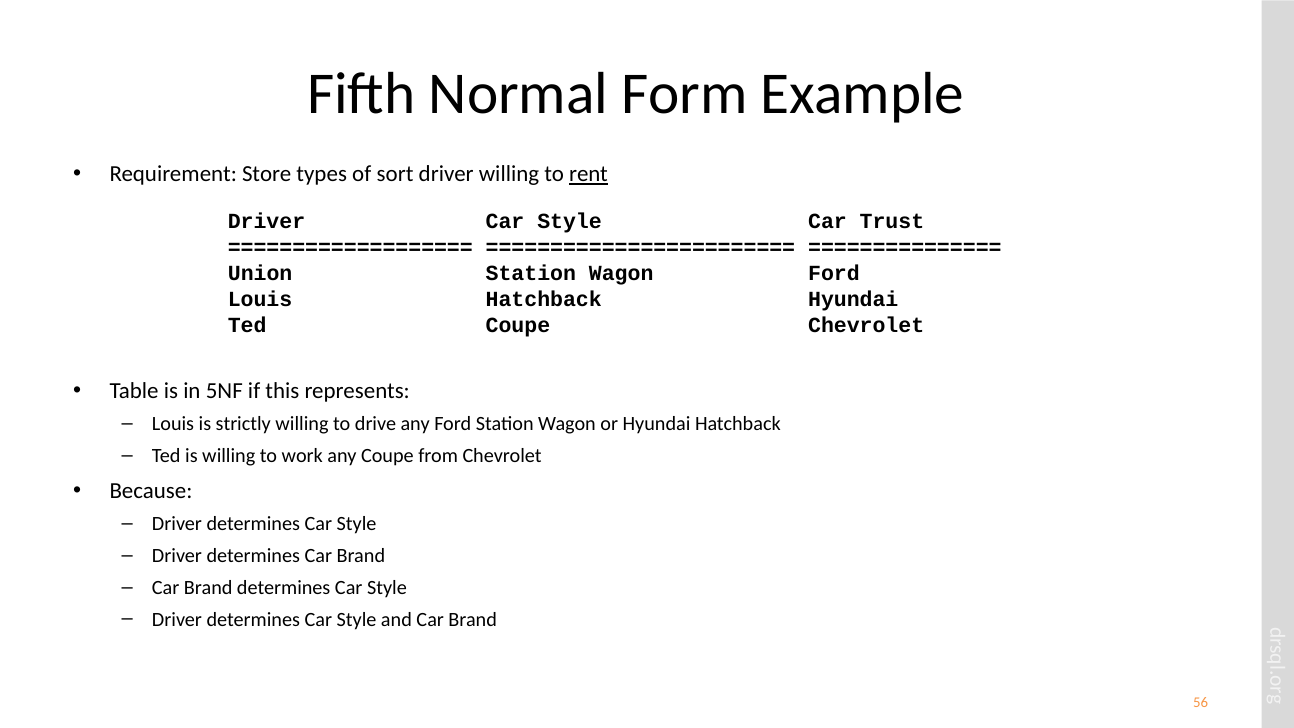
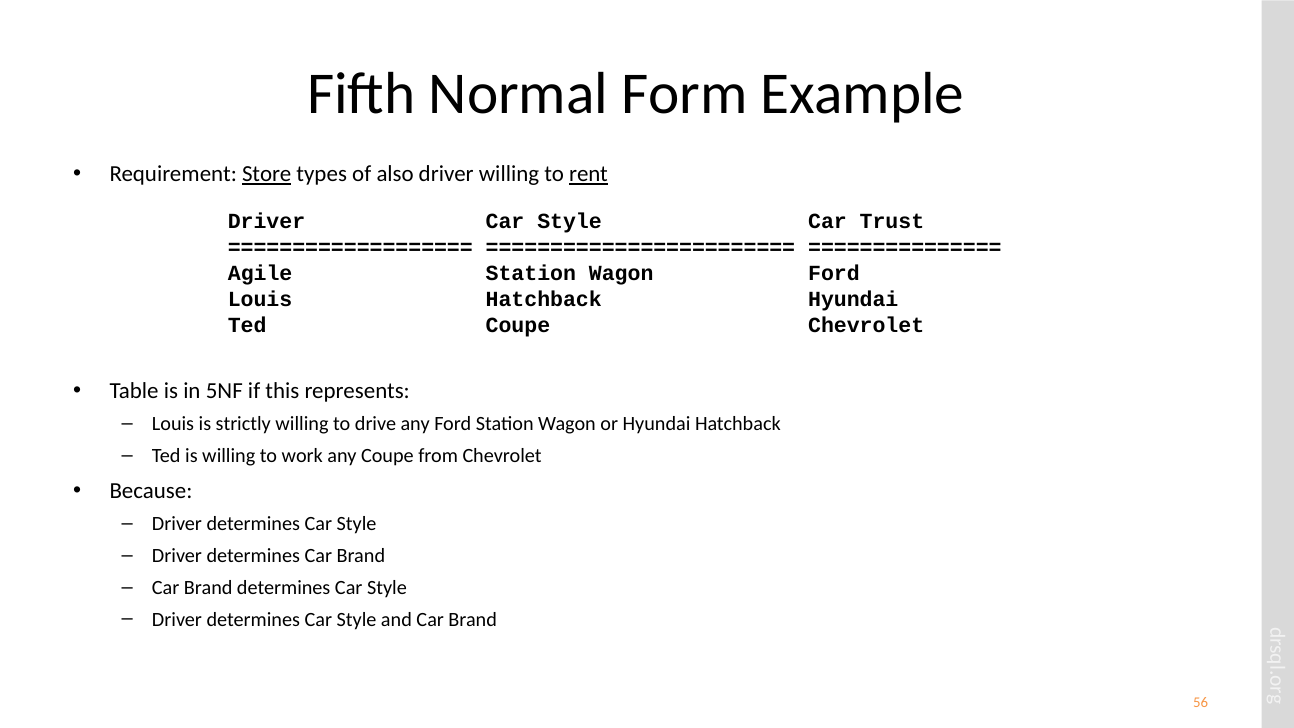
Store underline: none -> present (267, 174)
sort: sort -> also (395, 174)
Union: Union -> Agile (260, 273)
